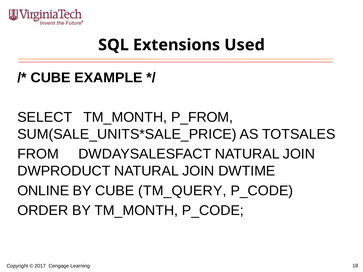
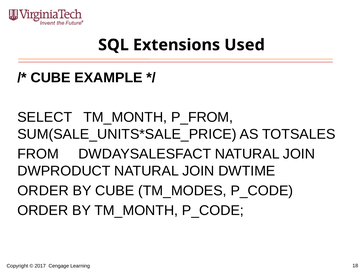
ONLINE: ONLINE -> ORDER (43, 191)
TM_QUERY: TM_QUERY -> TM_MODES (182, 191)
